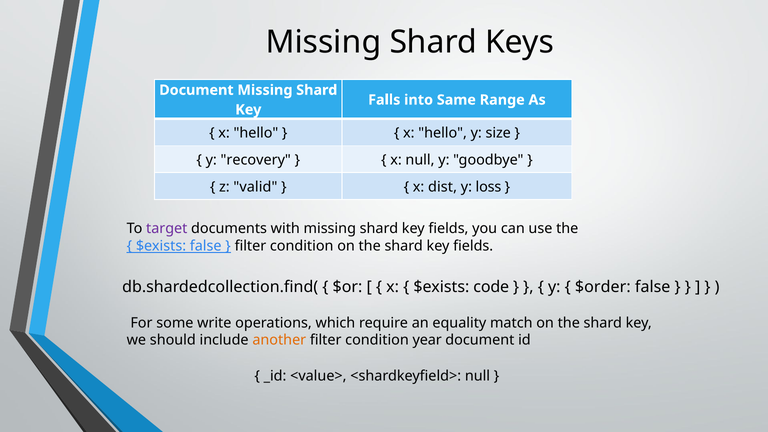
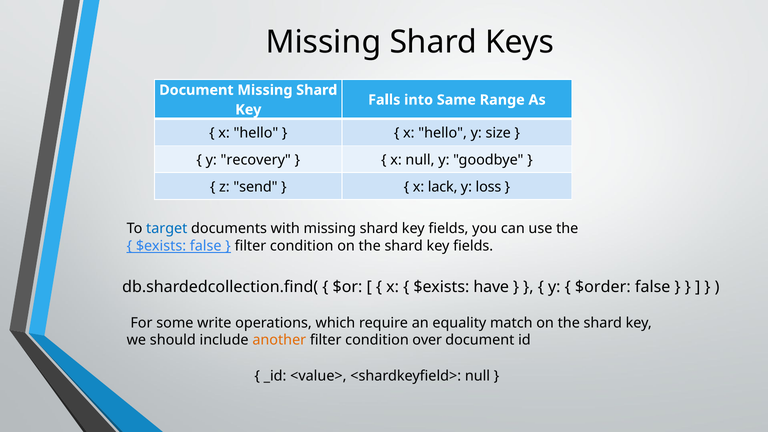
valid: valid -> send (255, 187)
dist: dist -> lack (443, 187)
target colour: purple -> blue (167, 229)
code: code -> have (491, 287)
year: year -> over (427, 340)
